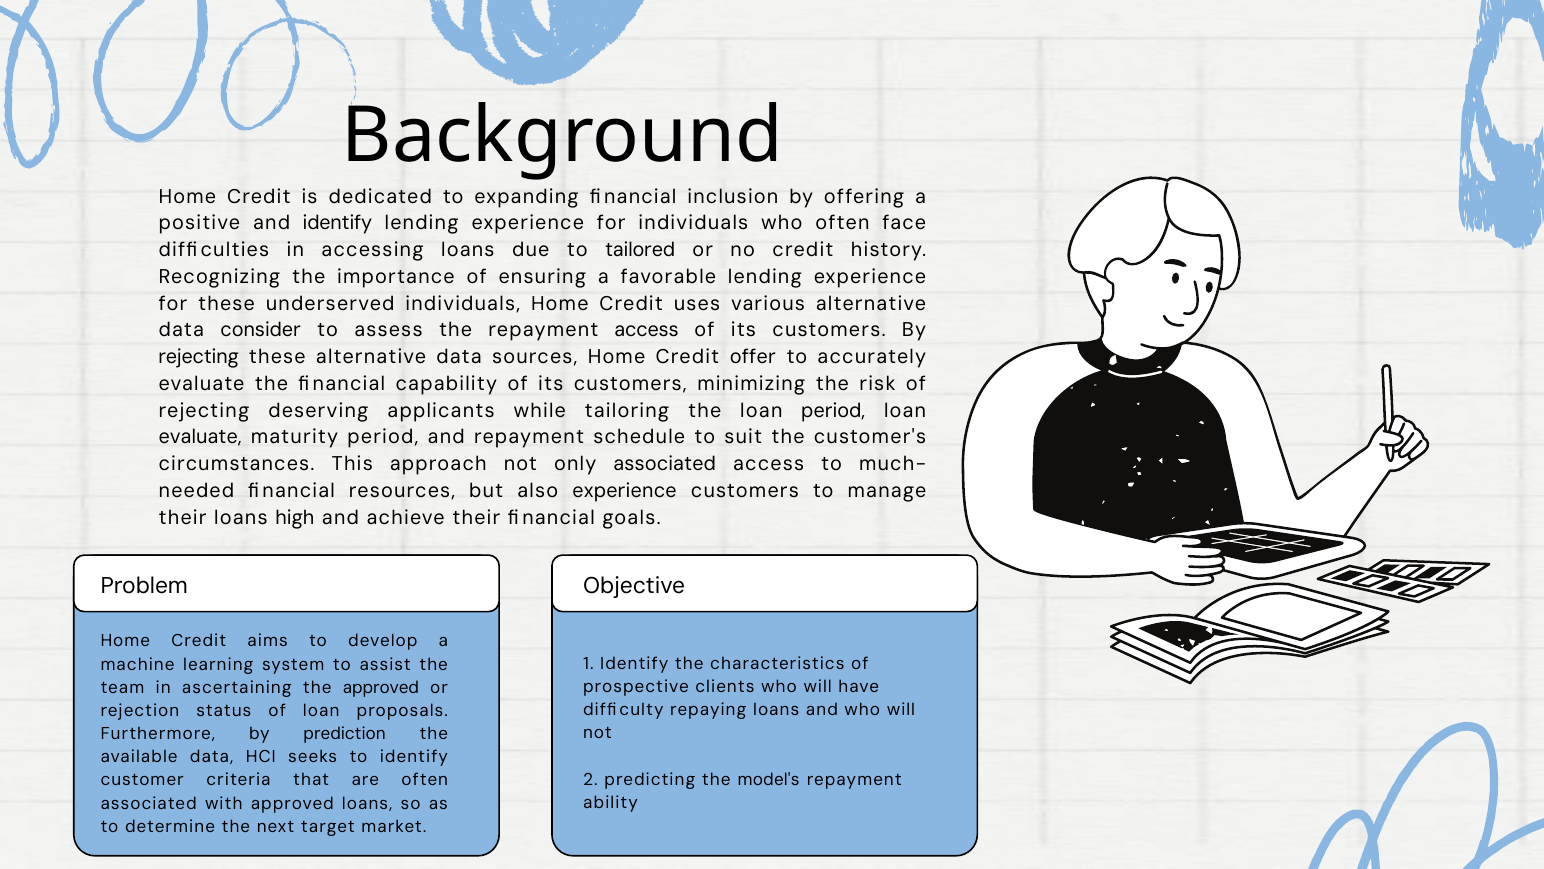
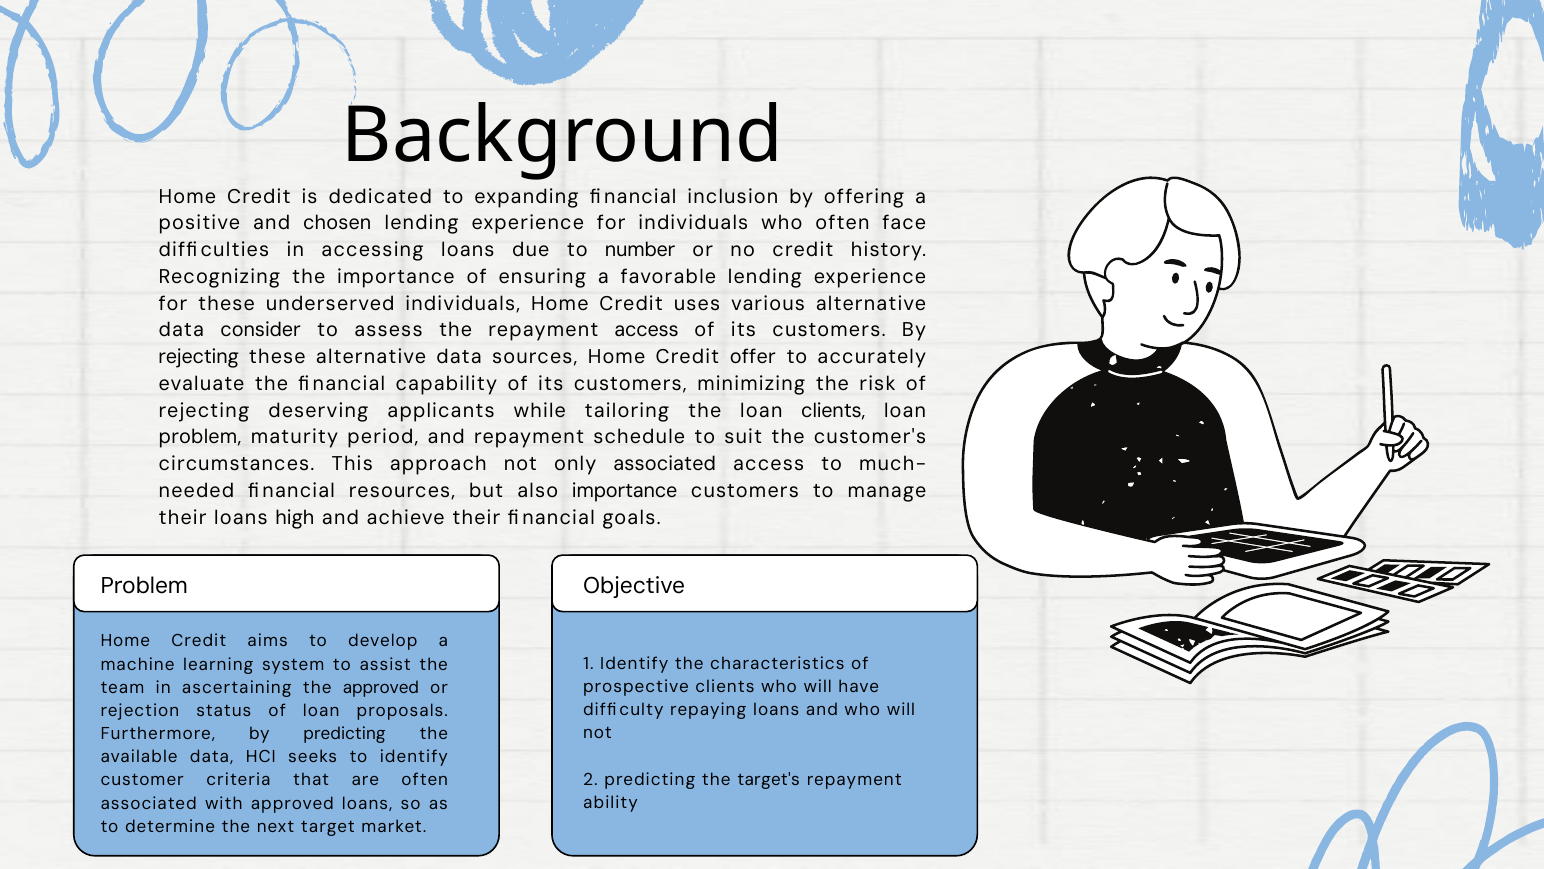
and identify: identify -> chosen (337, 223)
tailored: tailored -> number (640, 250)
loan period: period -> clients (833, 410)
evaluate: evaluate -> problem (200, 437)
also experience: experience -> importance (625, 491)
by prediction: prediction -> predicting (345, 734)
model's: model's -> target's (769, 779)
